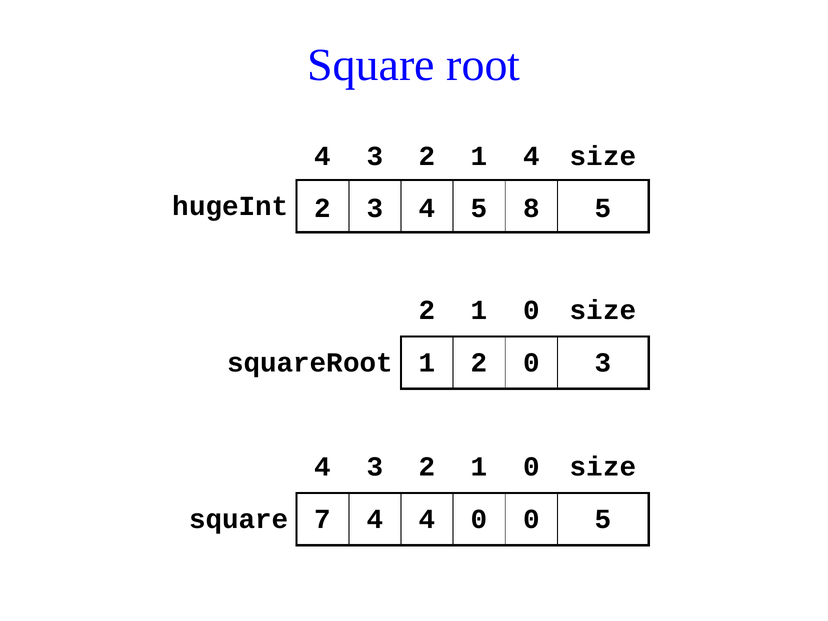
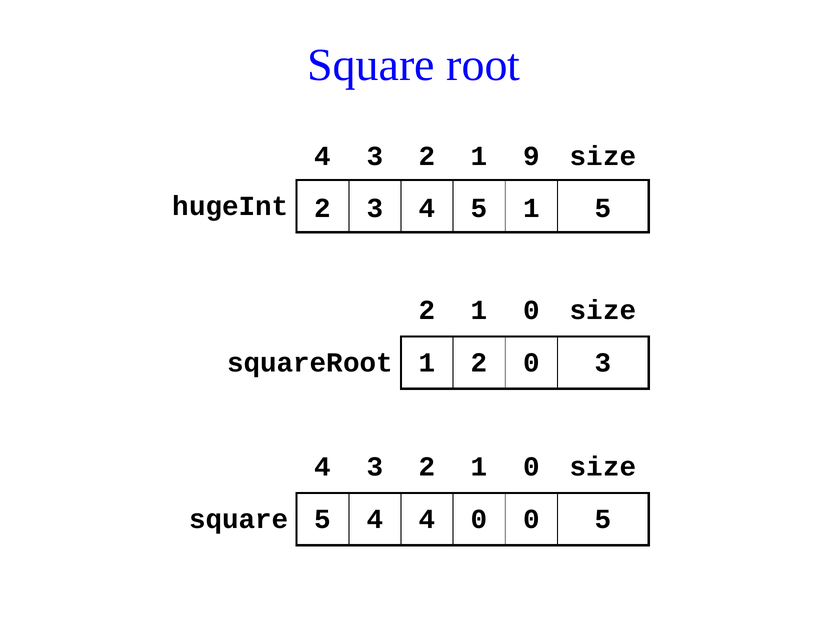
1 4: 4 -> 9 (531, 156)
5 8: 8 -> 1 (531, 208)
square 7: 7 -> 5 (323, 519)
